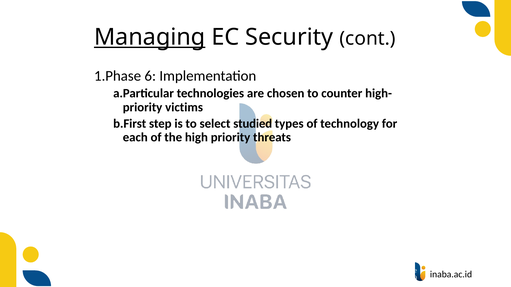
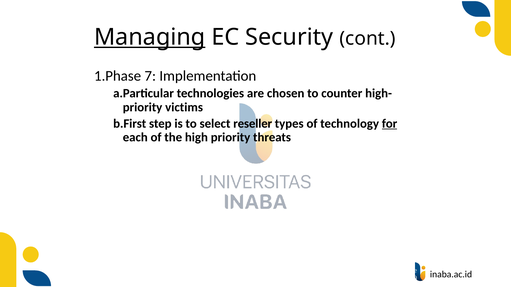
6: 6 -> 7 (150, 76)
studied: studied -> reseller (253, 124)
for underline: none -> present (390, 124)
